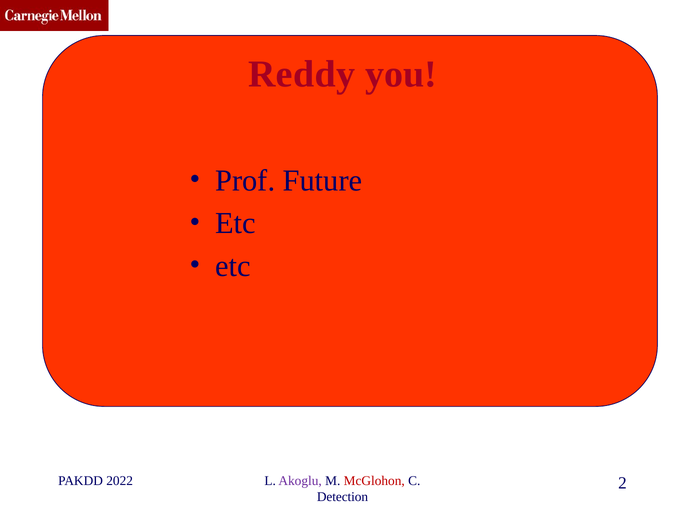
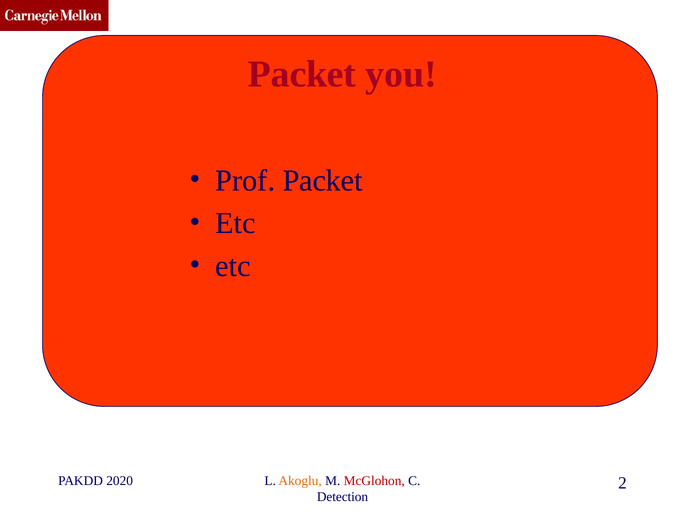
Reddy: Reddy -> Packet (302, 74)
Prof Future: Future -> Packet (323, 181)
2022: 2022 -> 2020 (120, 480)
Akoglu colour: purple -> orange (300, 480)
